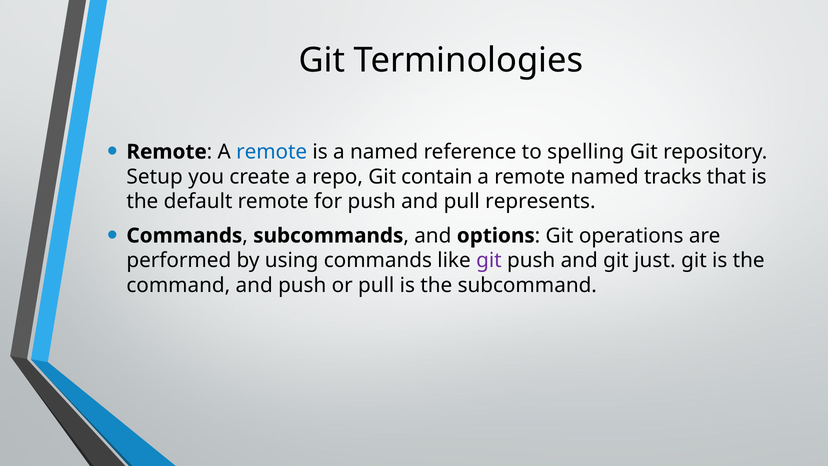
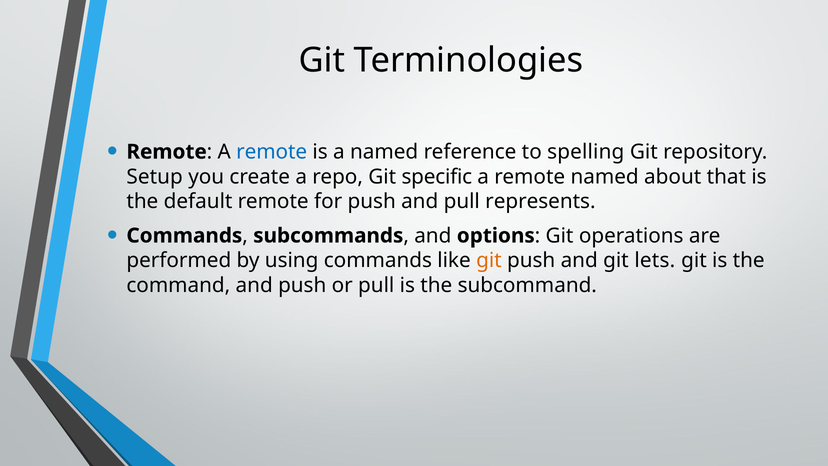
contain: contain -> specific (437, 177)
tracks: tracks -> about (673, 177)
git colour: purple -> orange (489, 260)
just: just -> lets (655, 260)
